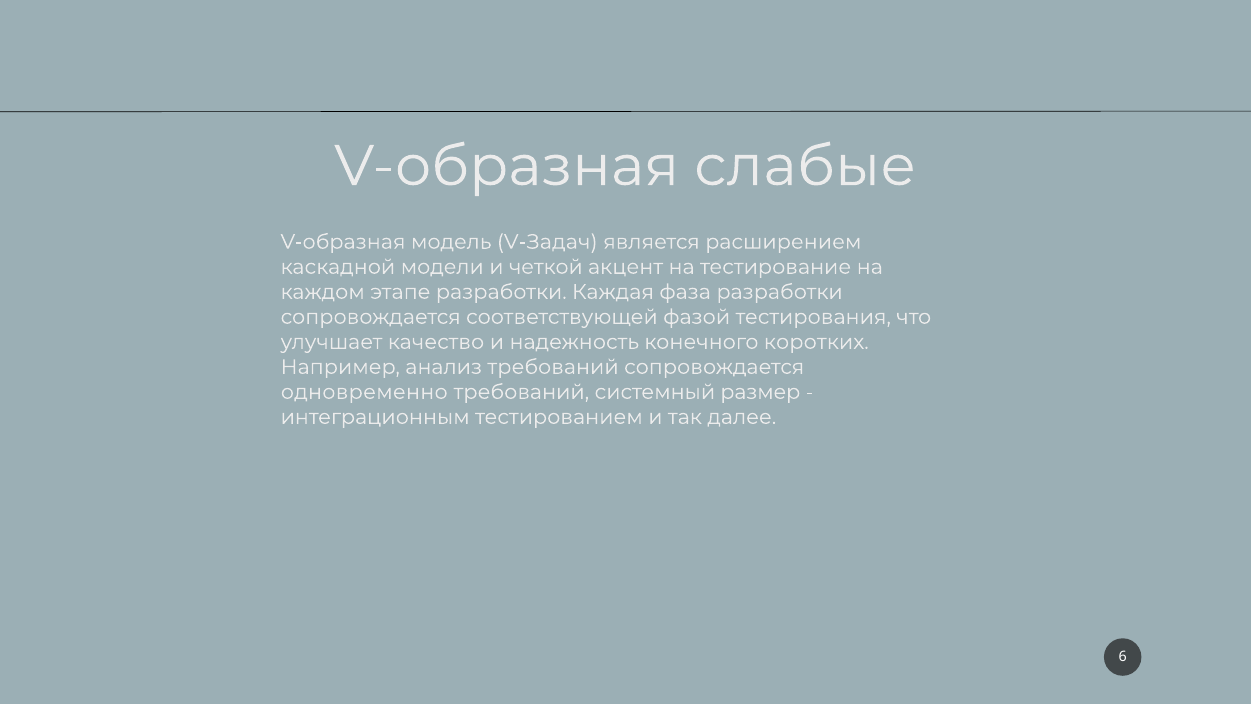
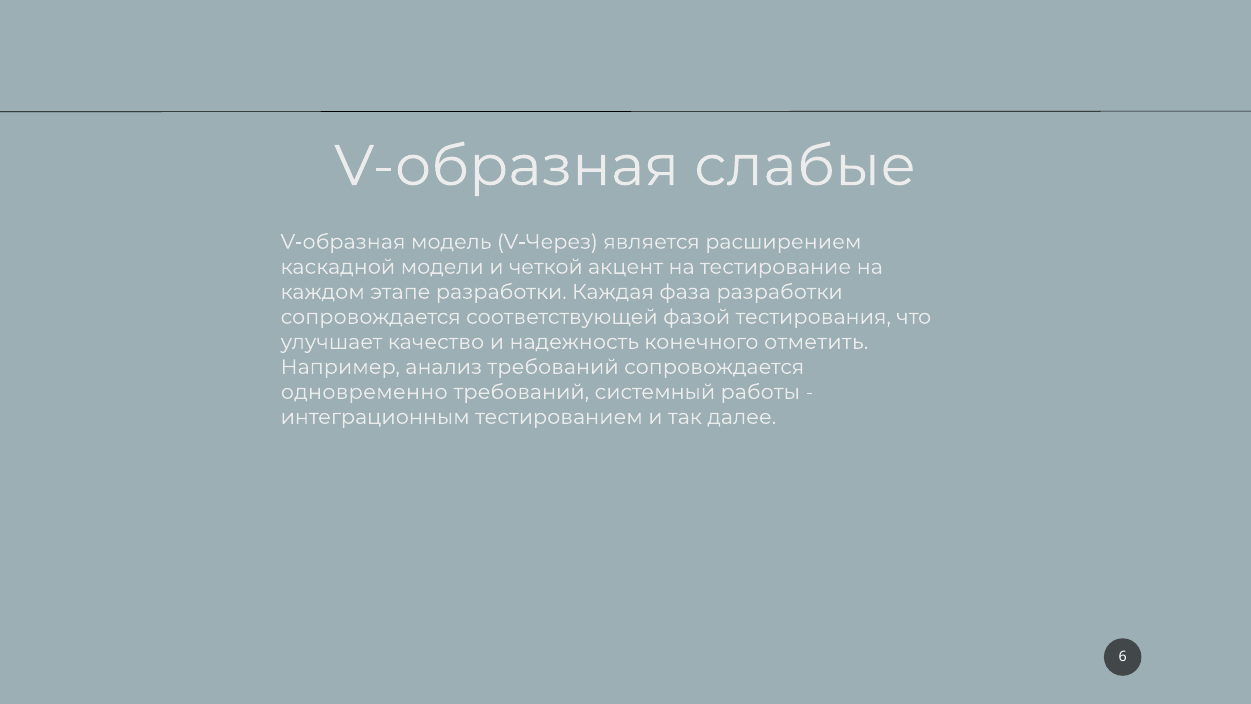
V-Задач: V-Задач -> V-Через (547, 242)
коротких: коротких -> отметить (816, 342)
размер: размер -> работы (760, 392)
